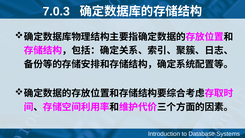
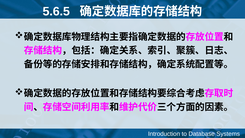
7.0.3: 7.0.3 -> 5.6.5 (56, 12)
